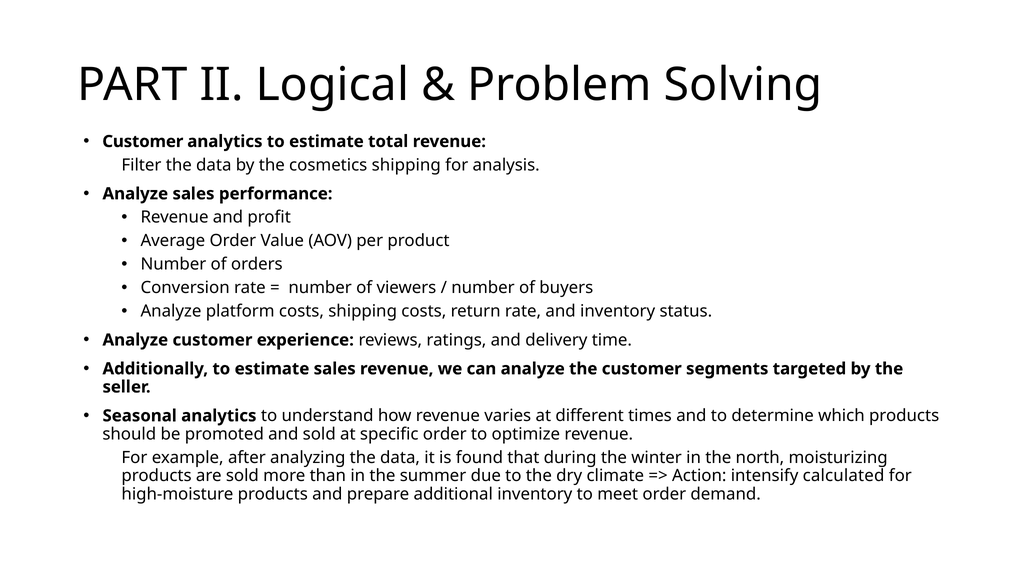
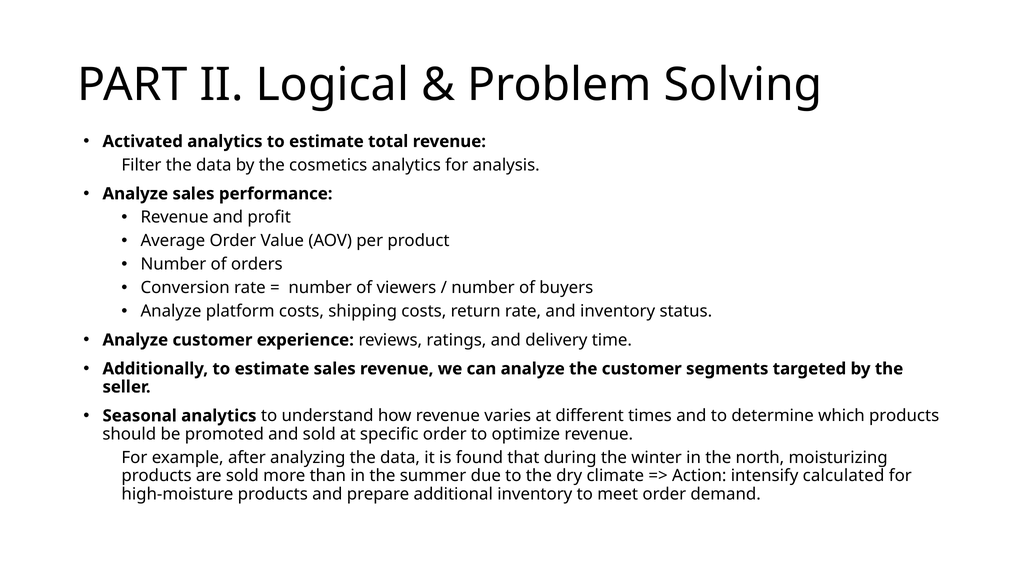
Customer: Customer -> Activated (143, 142)
cosmetics shipping: shipping -> analytics (406, 165)
